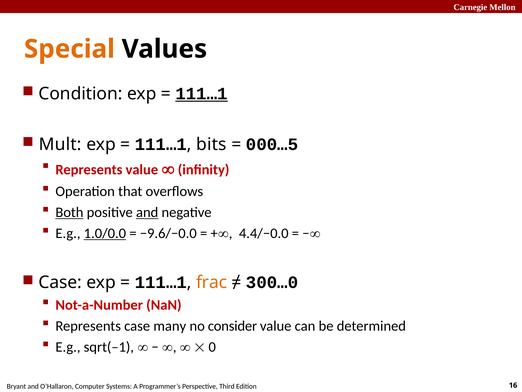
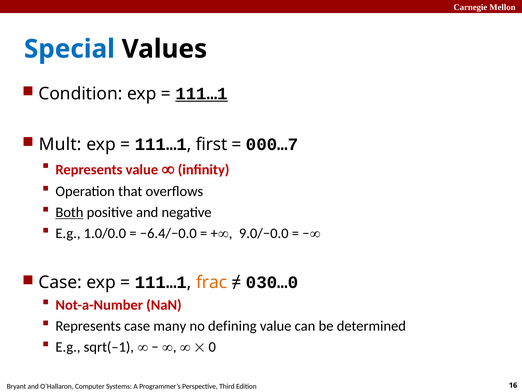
Special colour: orange -> blue (69, 49)
bits: bits -> first (212, 144)
000…5: 000…5 -> 000…7 (272, 144)
and underline: present -> none (147, 212)
1.0/0.0 underline: present -> none (105, 233)
−9.6/−0.0: −9.6/−0.0 -> −6.4/−0.0 (168, 233)
4.4/−0.0: 4.4/−0.0 -> 9.0/−0.0 (264, 233)
300…0: 300…0 -> 030…0 (272, 282)
consider: consider -> defining (232, 326)
